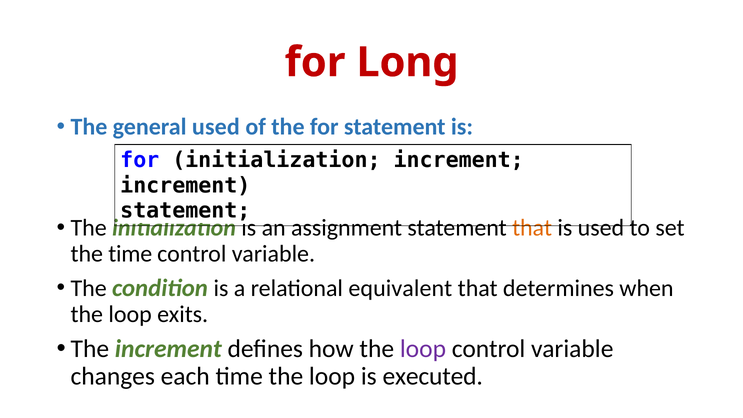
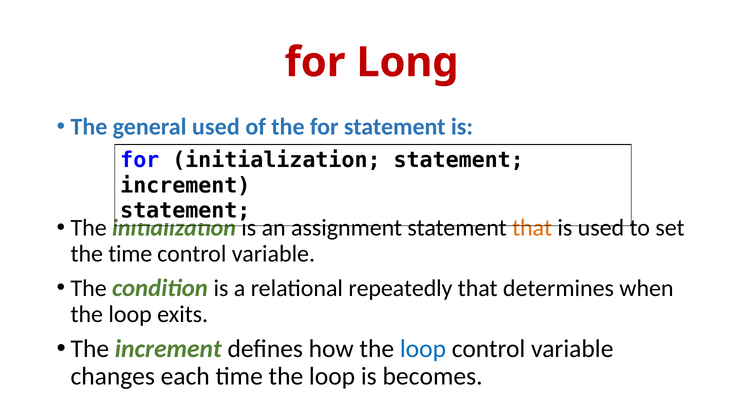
initialization increment: increment -> statement (459, 160)
equivalent: equivalent -> repeatedly (400, 288)
loop colour: purple -> blue (423, 349)
executed: executed -> becomes (433, 376)
